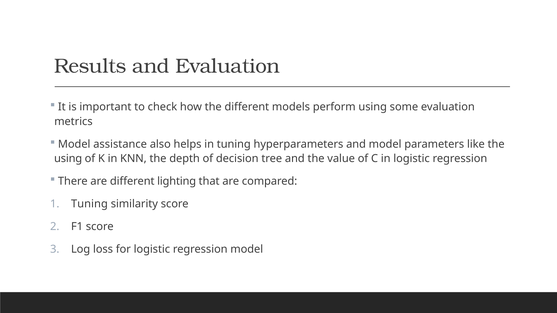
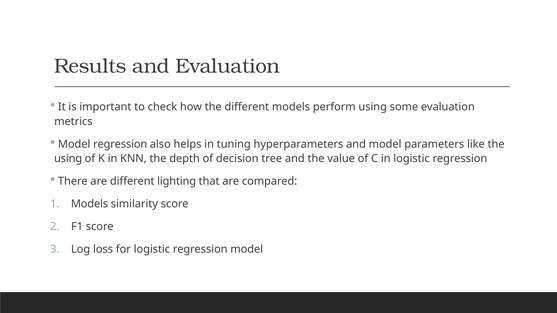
Model assistance: assistance -> regression (120, 144)
Tuning: Tuning -> Models (90, 204)
